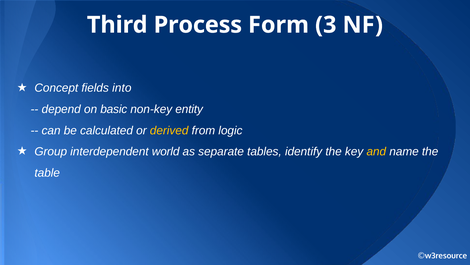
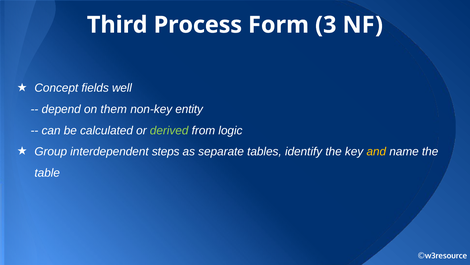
into: into -> well (122, 88)
basic: basic -> them (114, 109)
derived colour: yellow -> light green (169, 130)
world: world -> steps (166, 151)
